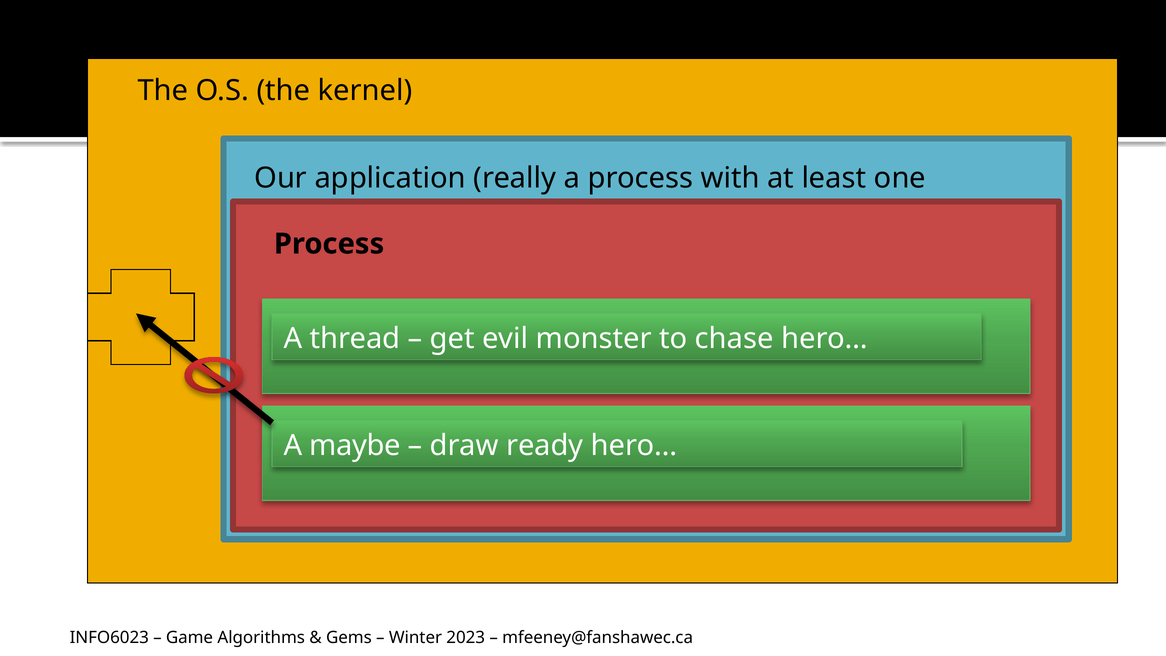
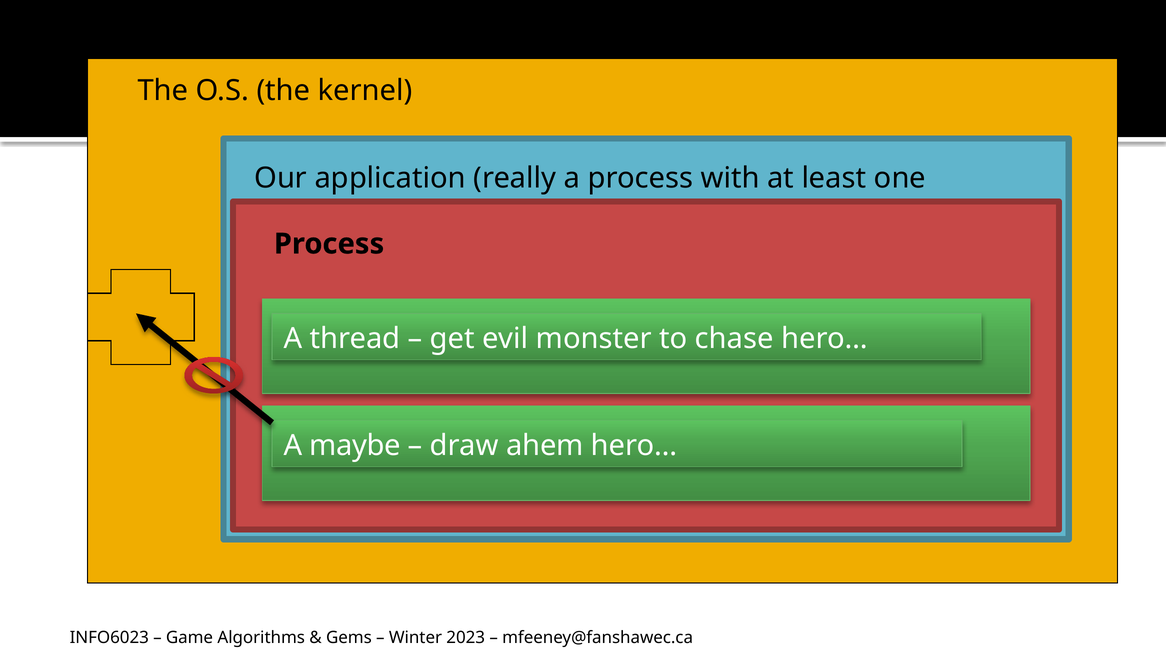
ready: ready -> ahem (545, 445)
